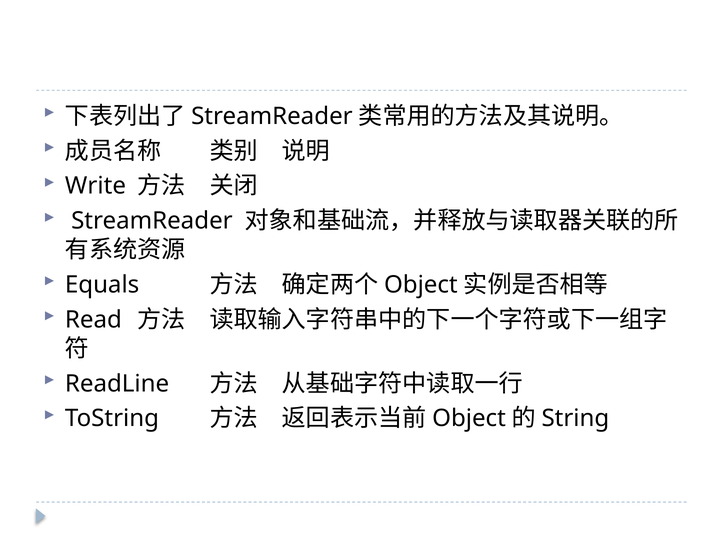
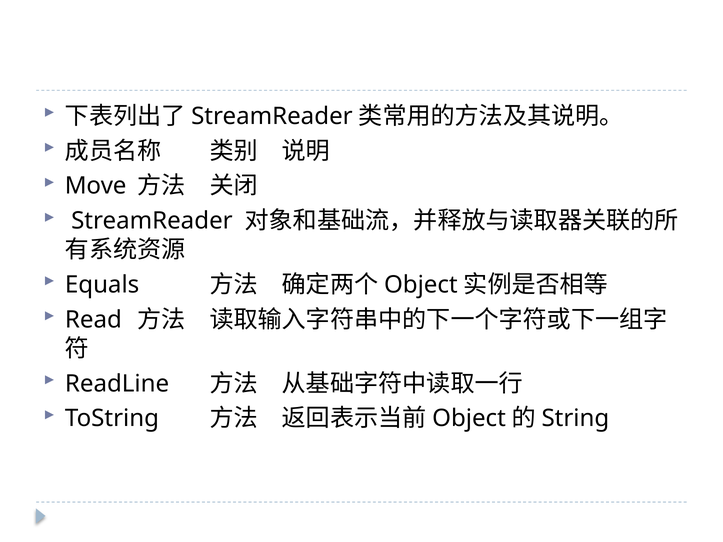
Write: Write -> Move (96, 186)
